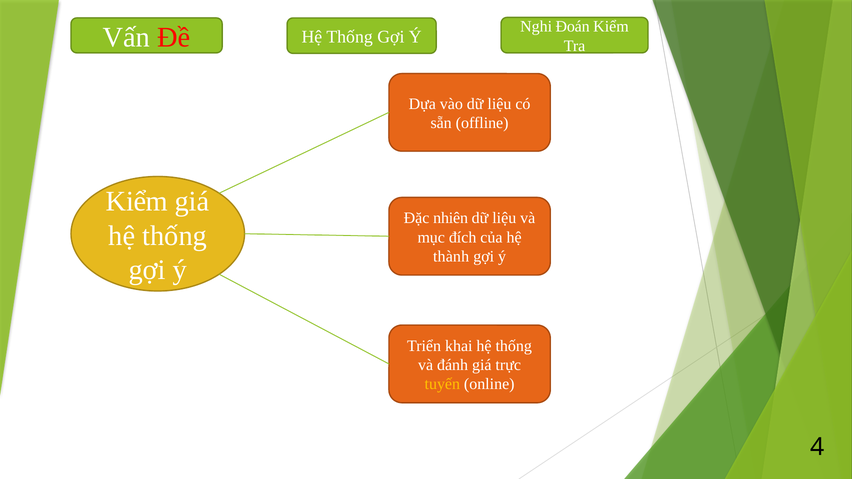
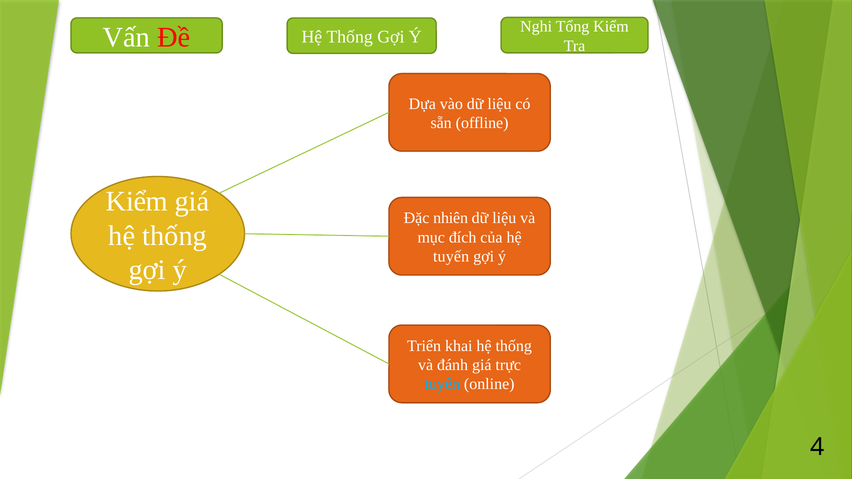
Đoán: Đoán -> Tổng (573, 27)
thành: thành -> tuyến (451, 257)
tuyến colour: yellow -> light blue (442, 384)
